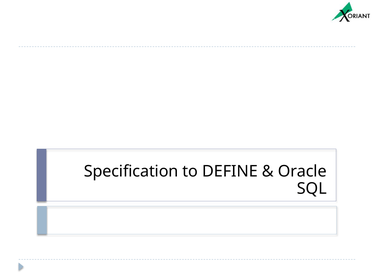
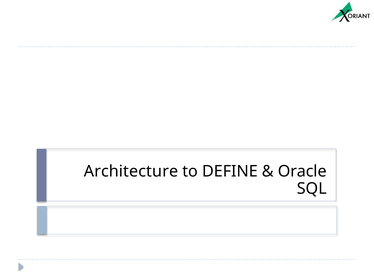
Specification: Specification -> Architecture (131, 172)
